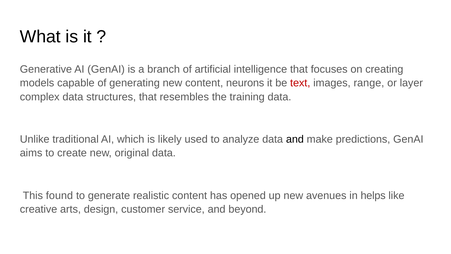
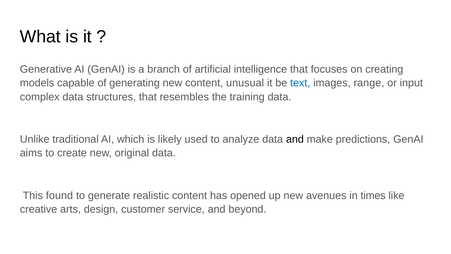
neurons: neurons -> unusual (245, 83)
text colour: red -> blue (300, 83)
layer: layer -> input (411, 83)
helps: helps -> times (373, 195)
